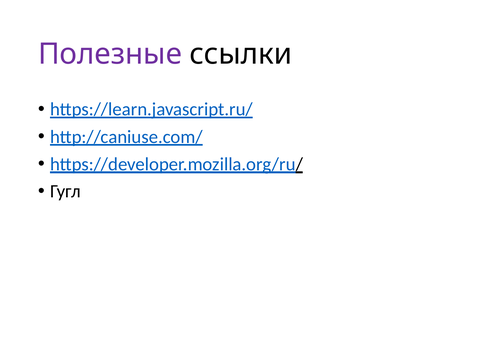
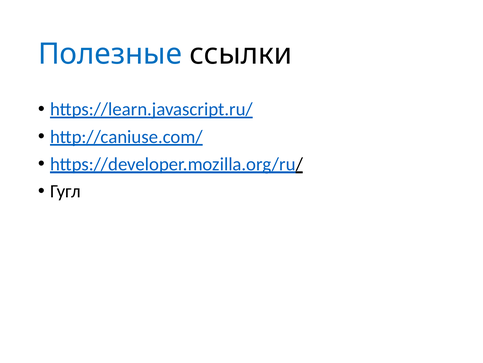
Полезные colour: purple -> blue (110, 54)
